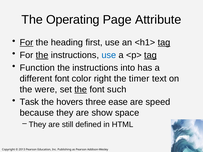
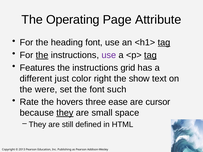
For underline: present -> none (27, 43)
heading first: first -> font (94, 43)
use colour: blue -> purple (109, 55)
Function: Function -> Features (37, 68)
into: into -> grid (128, 68)
different font: font -> just (62, 79)
timer: timer -> show (139, 79)
the underline: present -> none (81, 90)
Task: Task -> Rate (29, 102)
speed: speed -> cursor (158, 102)
they underline: none -> present (65, 113)
show: show -> small (102, 113)
